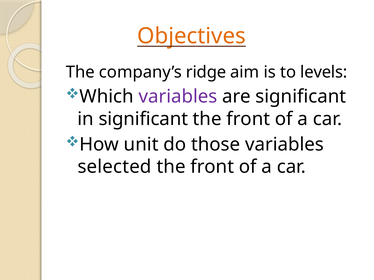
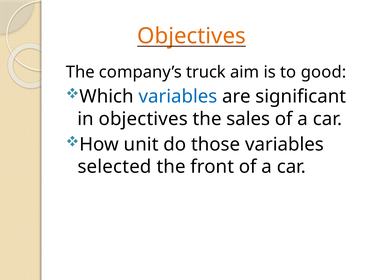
ridge: ridge -> truck (206, 72)
levels: levels -> good (324, 72)
variables colour: purple -> blue (178, 97)
in significant: significant -> objectives (143, 119)
front: front -> sales (248, 119)
